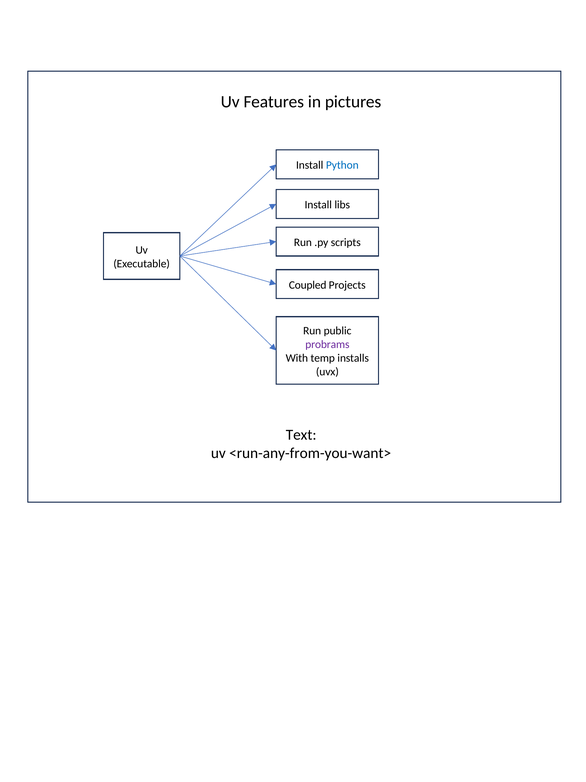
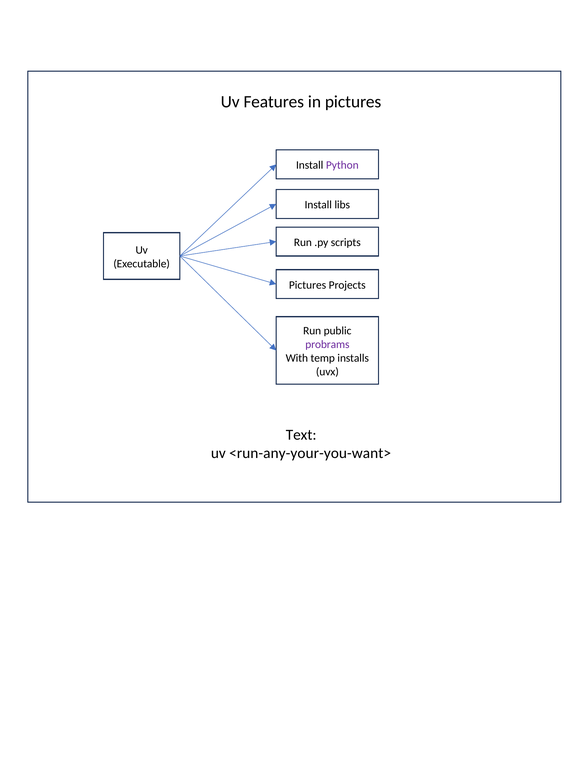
Python colour: blue -> purple (342, 165)
Coupled: Coupled -> Pictures (308, 285)
<run-any-from-you-want>: <run-any-from-you-want> -> <run-any-your-you-want> (310, 453)
